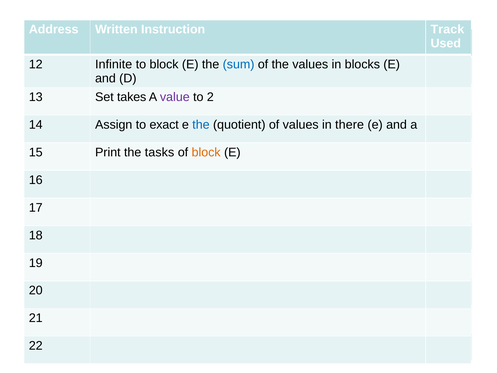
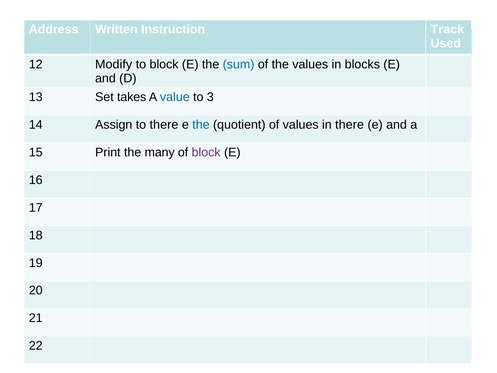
Infinite: Infinite -> Modify (114, 64)
value colour: purple -> blue (175, 97)
to 2: 2 -> 3 (210, 97)
to exact: exact -> there (164, 125)
tasks: tasks -> many (160, 152)
block colour: orange -> purple (206, 152)
